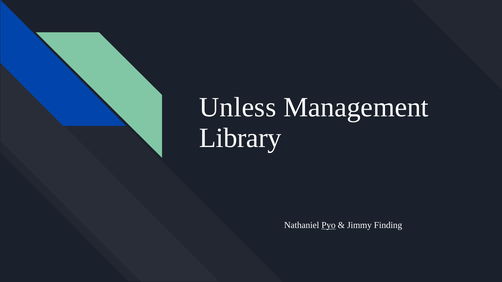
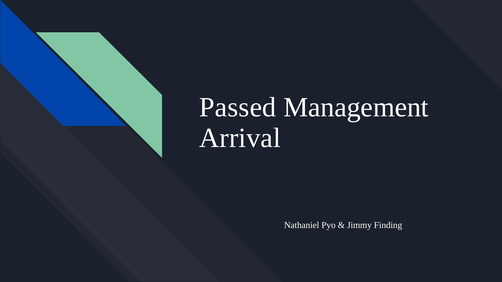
Unless: Unless -> Passed (238, 107)
Library: Library -> Arrival (240, 138)
Pyo underline: present -> none (329, 226)
